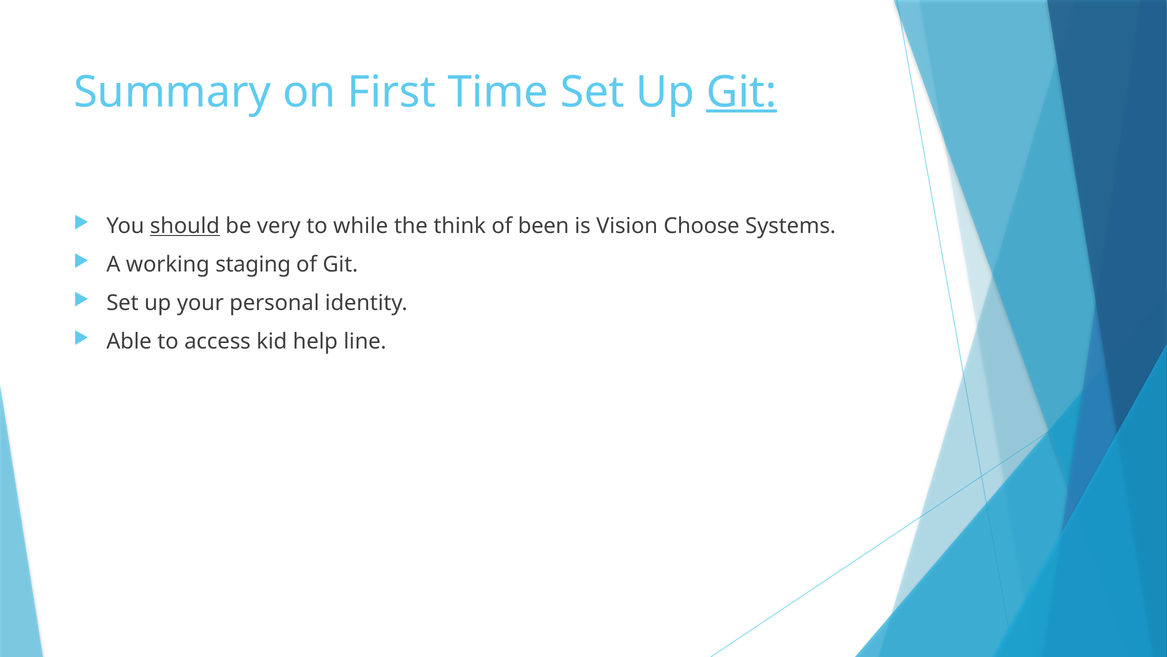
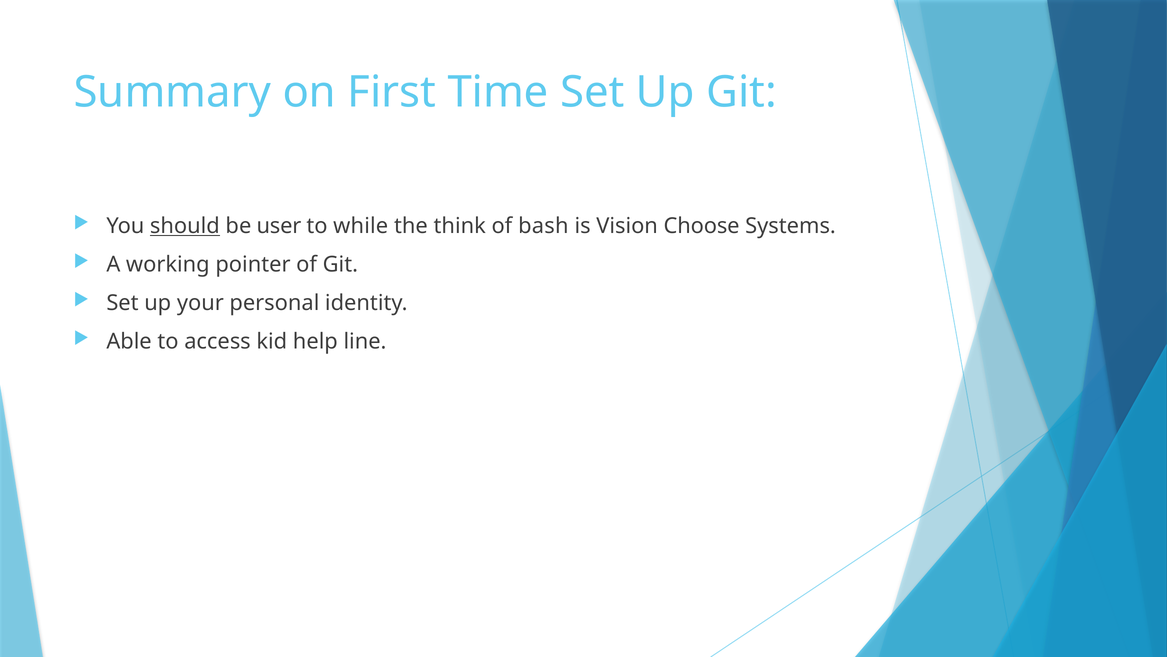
Git underline: present -> none (742, 92)
very: very -> user (279, 226)
been: been -> bash (543, 226)
staging: staging -> pointer (253, 264)
